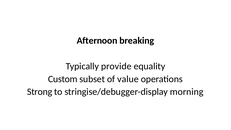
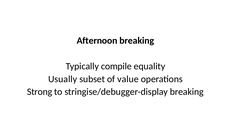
provide: provide -> compile (116, 66)
Custom: Custom -> Usually (63, 79)
stringise/debugger-display morning: morning -> breaking (187, 92)
